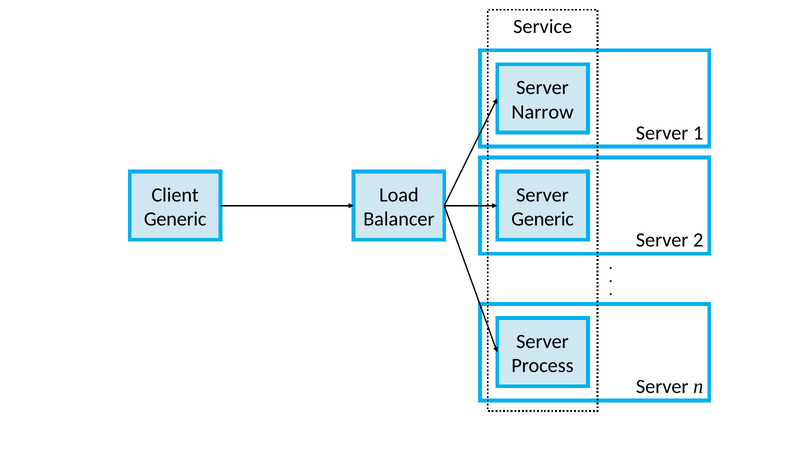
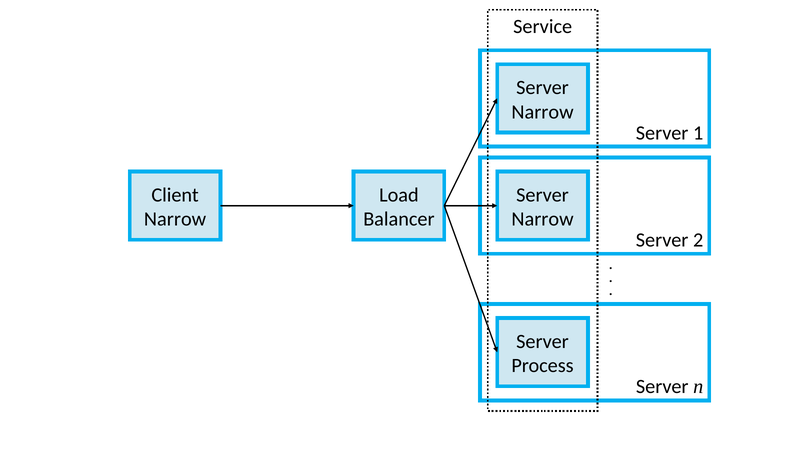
Generic: Generic -> Narrow (175, 220)
Generic: Generic -> Narrow (543, 220)
